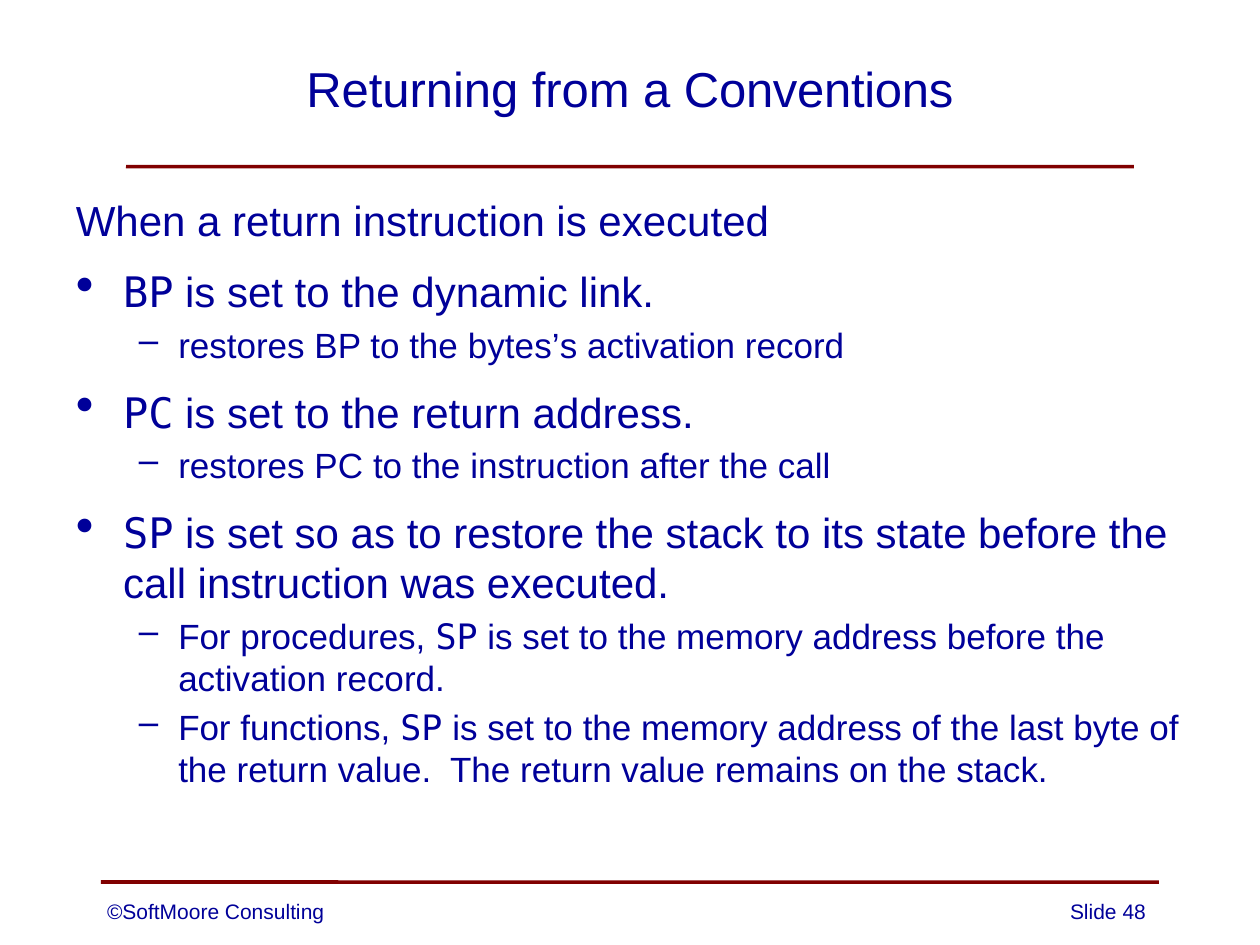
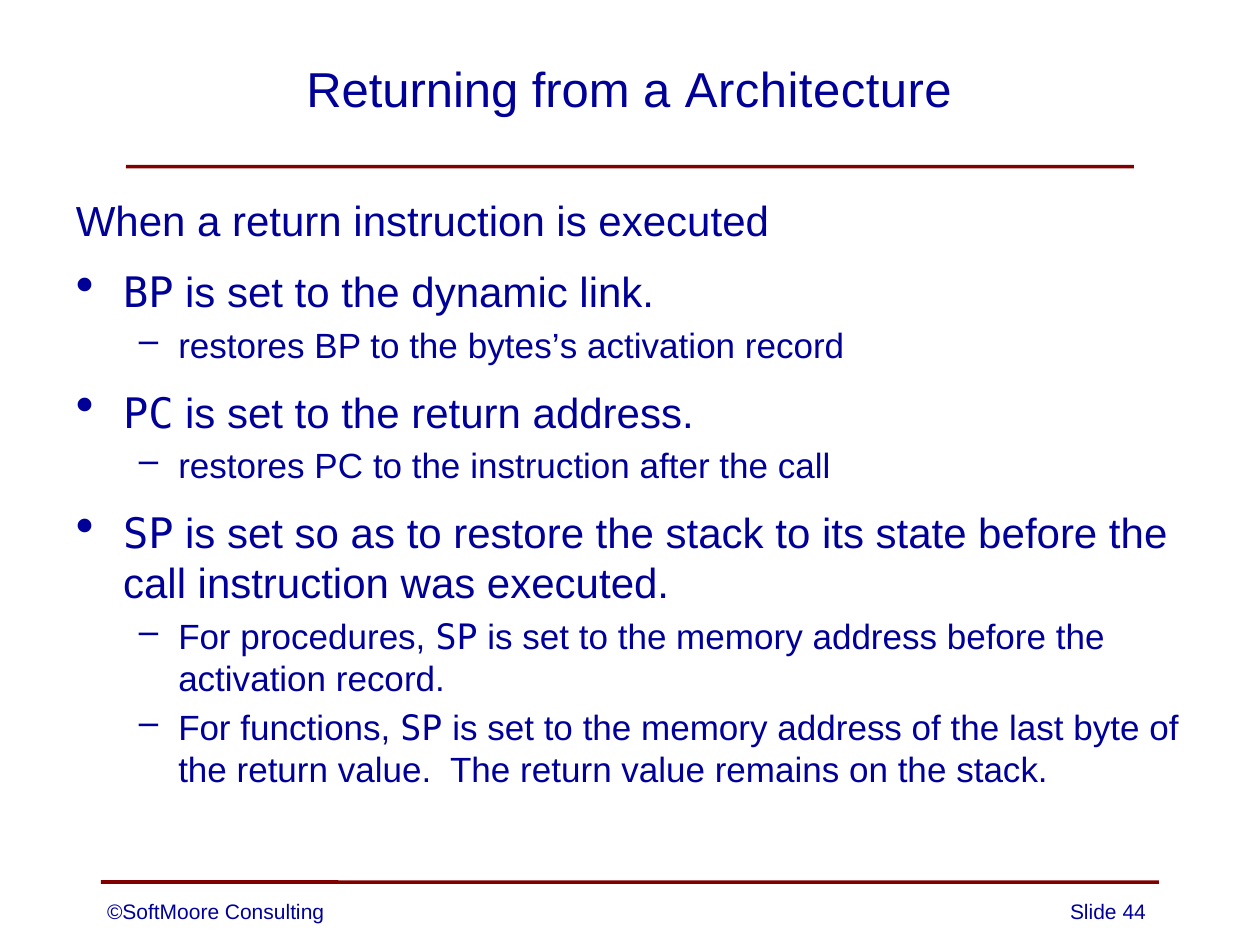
Conventions: Conventions -> Architecture (818, 92)
48: 48 -> 44 (1134, 913)
